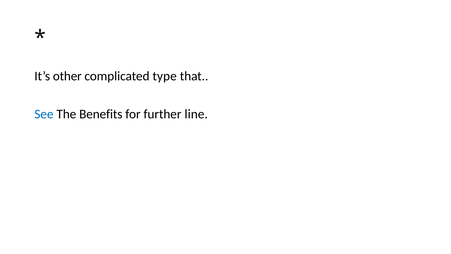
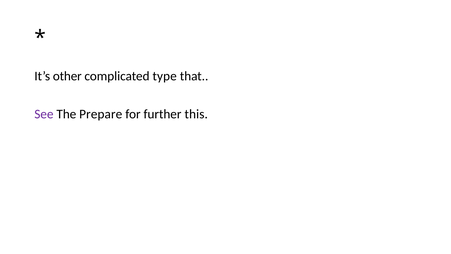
See colour: blue -> purple (44, 114)
Benefits: Benefits -> Prepare (101, 114)
line: line -> this (196, 114)
